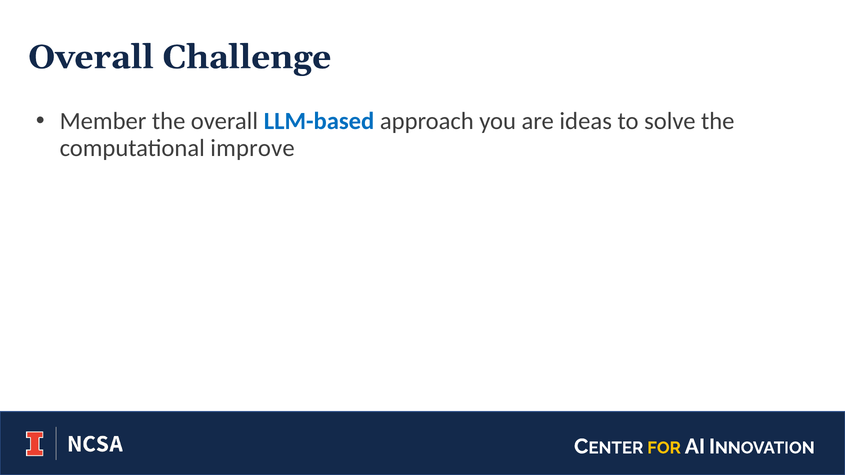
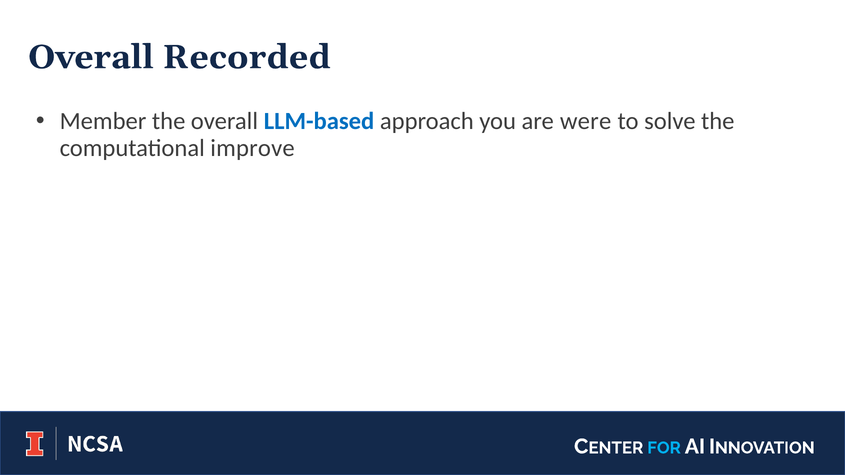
Challenge: Challenge -> Recorded (247, 57)
ideas: ideas -> were (586, 121)
FOR colour: yellow -> light blue (664, 448)
